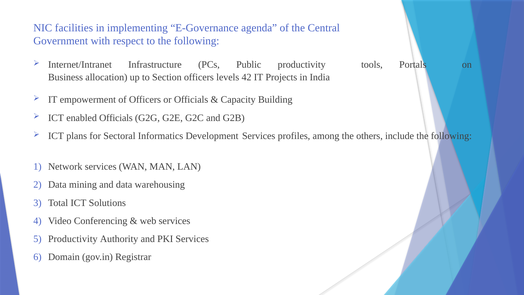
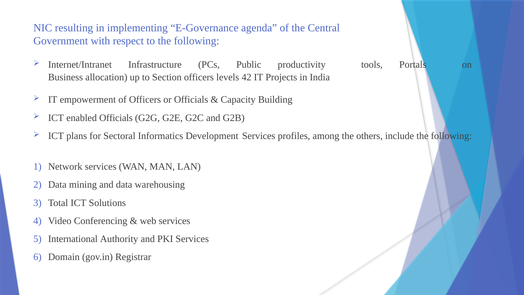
facilities: facilities -> resulting (74, 28)
Productivity: Productivity -> International (73, 239)
